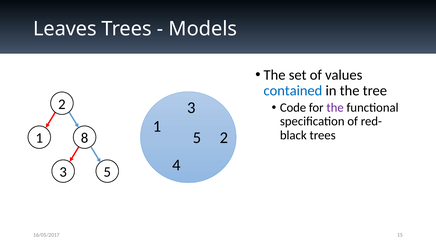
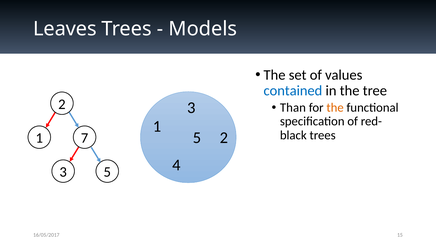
Code: Code -> Than (293, 107)
the colour: purple -> orange (335, 107)
8: 8 -> 7 (85, 138)
